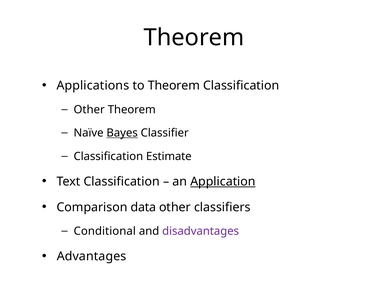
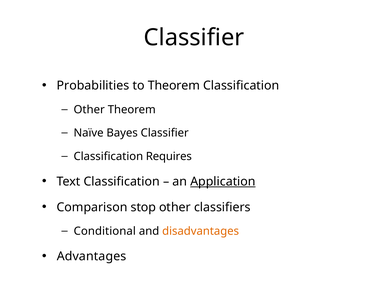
Theorem: Theorem -> Classifier (194, 38)
Applications: Applications -> Probabilities (93, 86)
Bayes underline: present -> none (122, 133)
Estimate: Estimate -> Requires (169, 156)
data: data -> stop (143, 207)
disadvantages colour: purple -> orange (201, 231)
